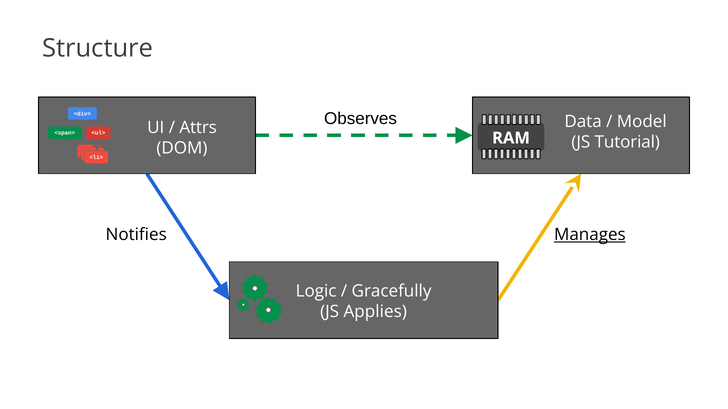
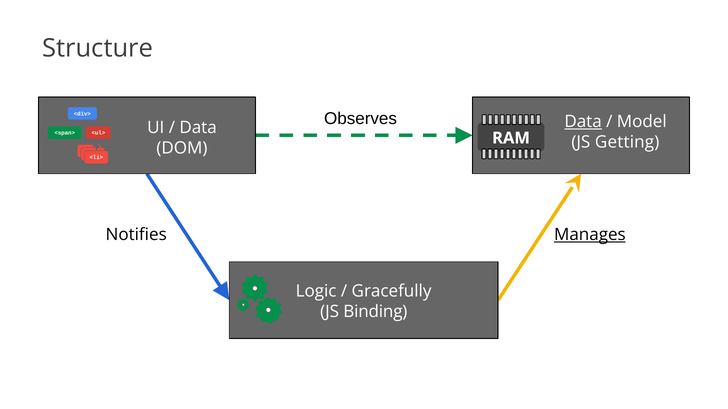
Data underline: none -> present (583, 122)
Attrs: Attrs -> Data (198, 128)
Tutorial: Tutorial -> Getting (627, 142)
Applies: Applies -> Binding (375, 312)
